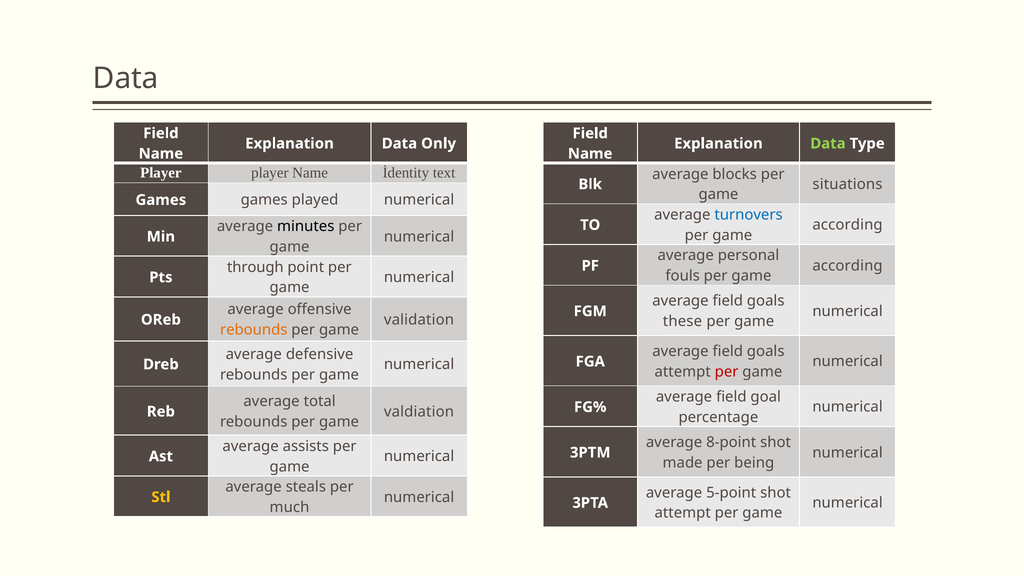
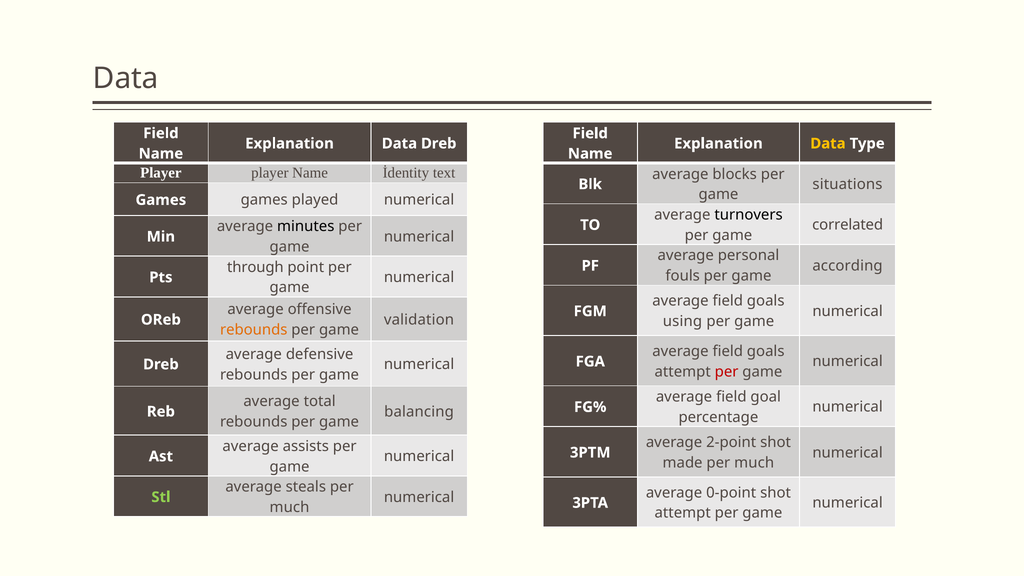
Data Only: Only -> Dreb (439, 143)
Data colour: light green -> yellow (828, 144)
turnovers colour: blue -> black (749, 215)
according: according -> correlated (848, 225)
these: these -> using (682, 321)
valdiation: valdiation -> balancing (419, 412)
8-point: 8-point -> 2-point (731, 442)
made per being: being -> much (754, 463)
5-point: 5-point -> 0-point (731, 493)
Stl colour: yellow -> light green (161, 497)
